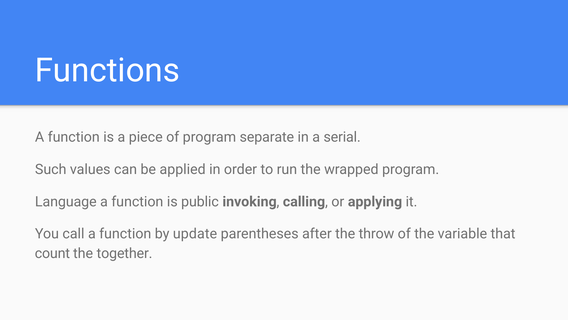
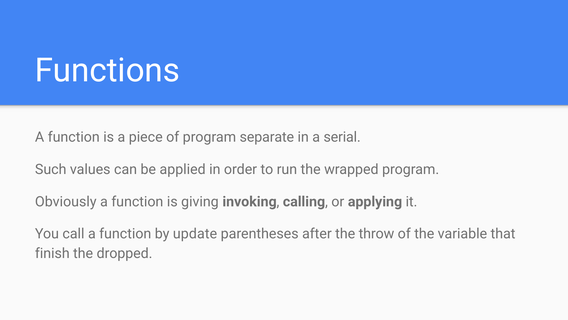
Language: Language -> Obviously (66, 201)
public: public -> giving (200, 201)
count: count -> finish (52, 253)
together: together -> dropped (125, 253)
